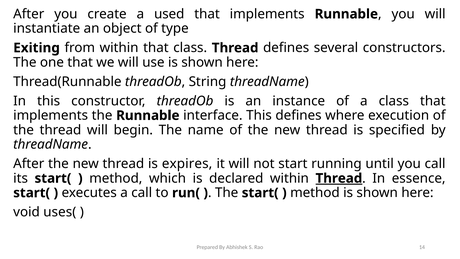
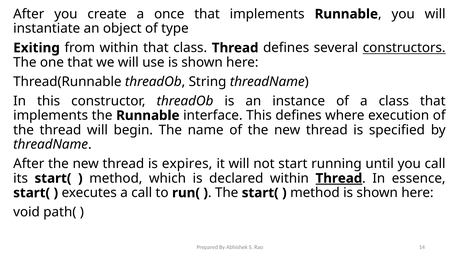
used: used -> once (169, 14)
constructors underline: none -> present (404, 48)
uses(: uses( -> path( (60, 212)
